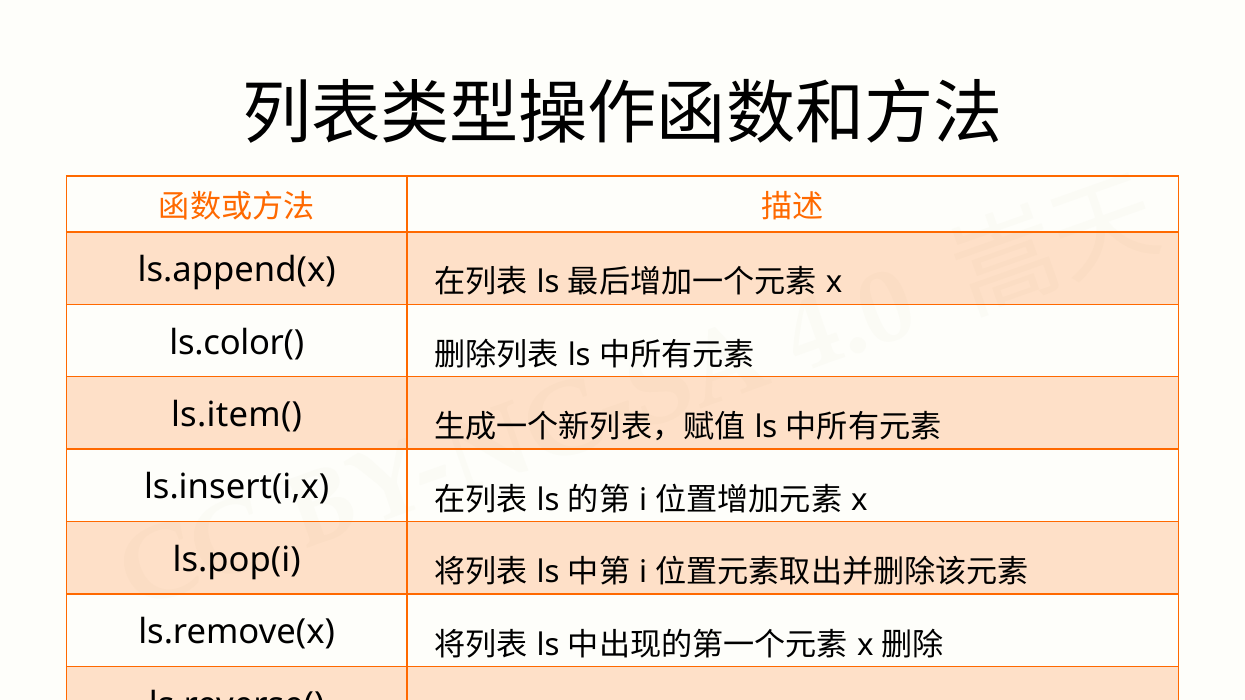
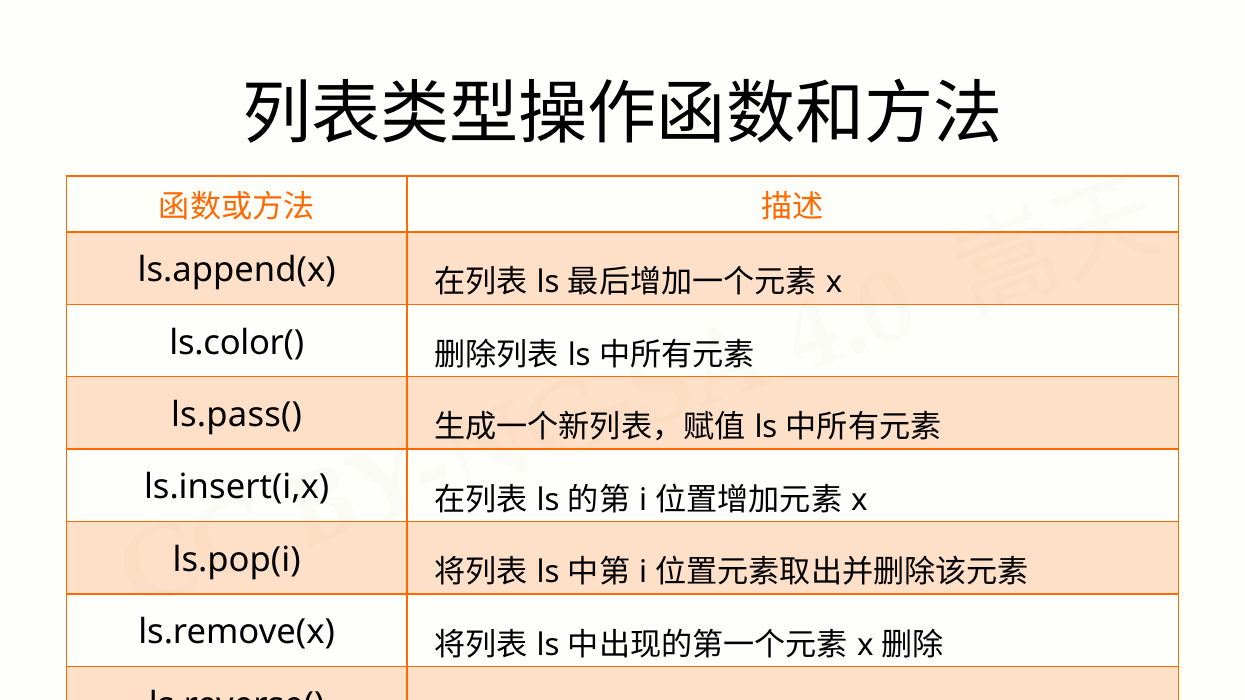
ls.item(: ls.item( -> ls.pass( (237, 415)
